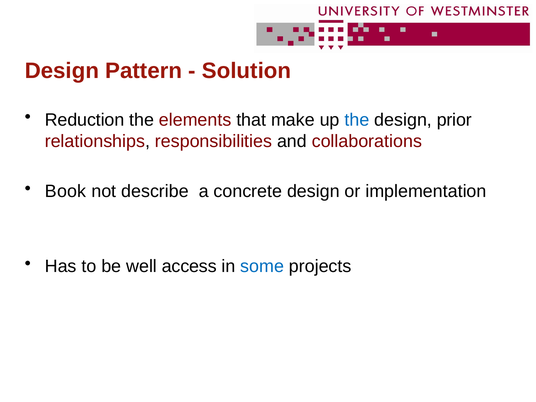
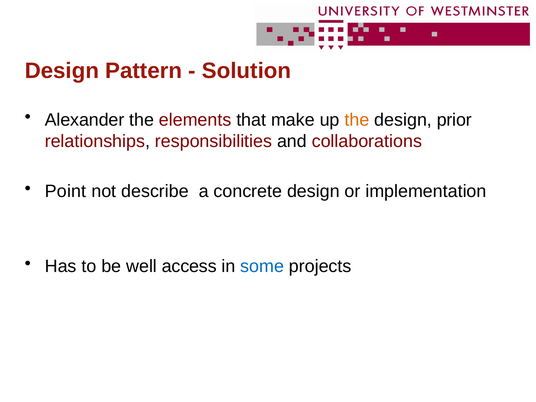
Reduction: Reduction -> Alexander (85, 120)
the colour: blue -> orange (357, 120)
Book: Book -> Point (66, 191)
